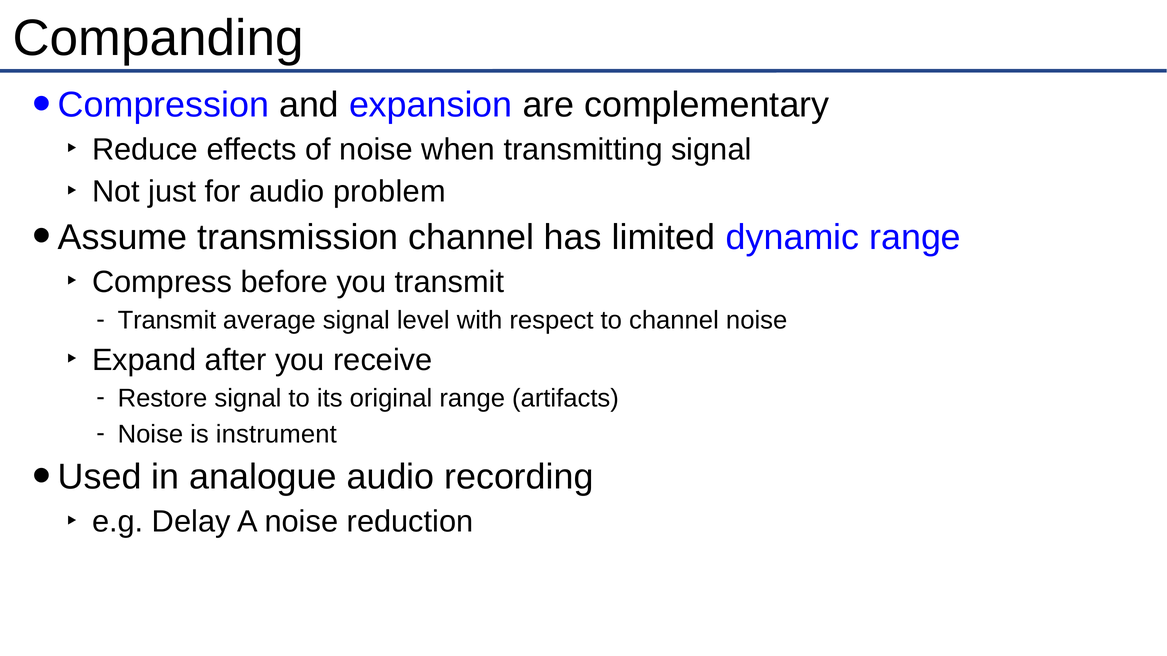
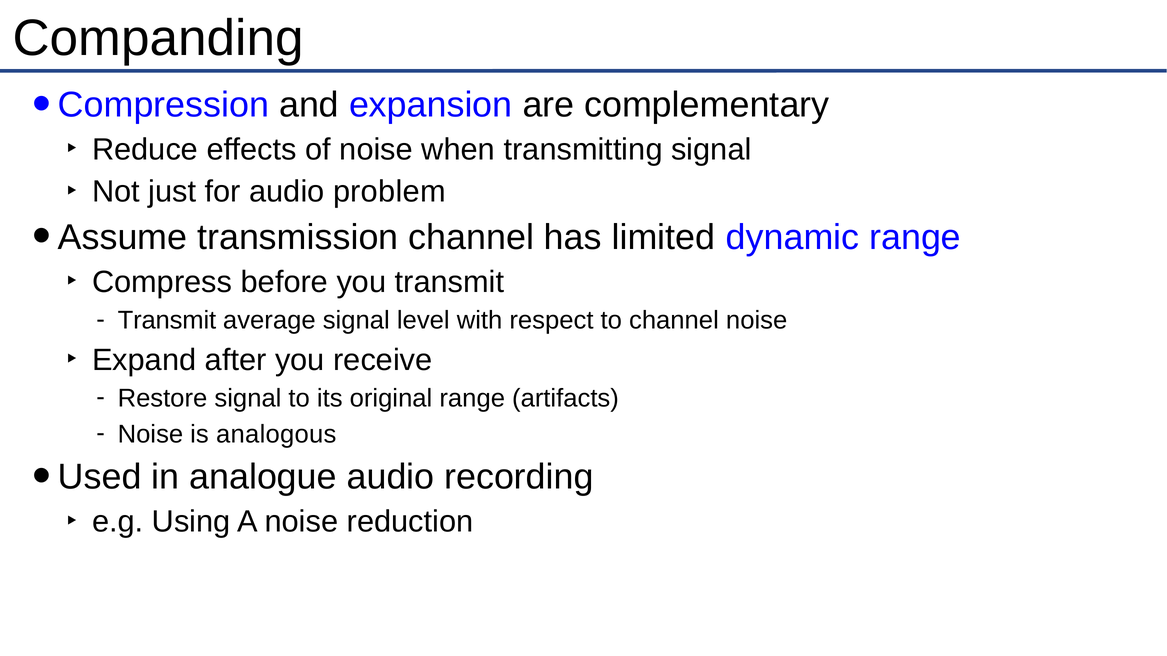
instrument: instrument -> analogous (276, 435)
Delay: Delay -> Using (191, 522)
